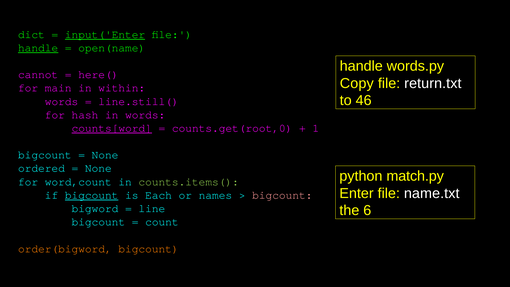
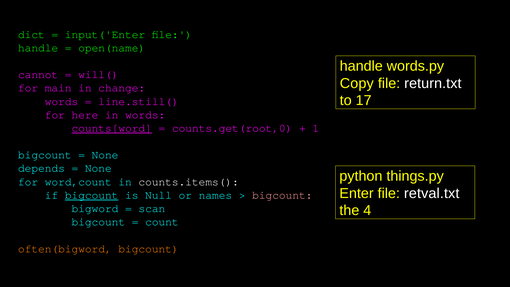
input('Enter underline: present -> none (105, 34)
handle underline: present -> none (38, 48)
here(: here( -> will( (98, 75)
within: within -> change (122, 88)
46: 46 -> 17 (364, 100)
hash: hash -> here (85, 115)
ordered: ordered -> depends (41, 168)
match.py: match.py -> things.py (415, 176)
counts.items( colour: light green -> white (189, 182)
name.txt: name.txt -> retval.txt (432, 193)
Each: Each -> Null (159, 195)
line: line -> scan (152, 208)
6: 6 -> 4 (367, 210)
order(bigword: order(bigword -> often(bigword (65, 249)
